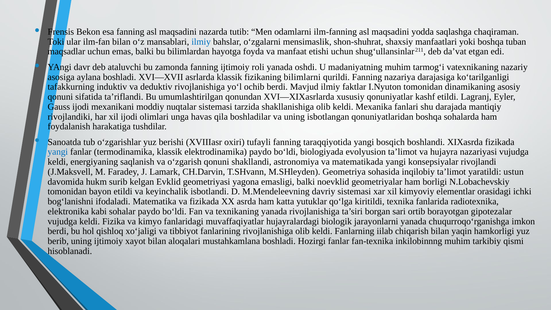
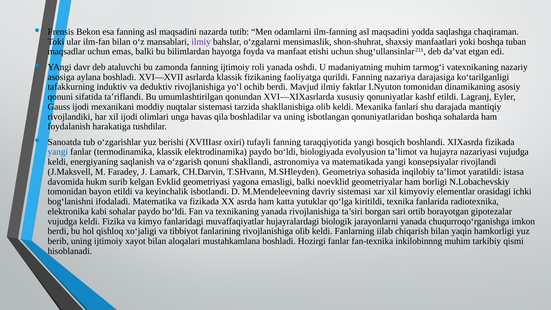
ilmiy colour: blue -> purple (201, 42)
bilimlarni: bilimlarni -> fаоliyatgа (302, 77)
ustun: ustun -> istasa (514, 172)
